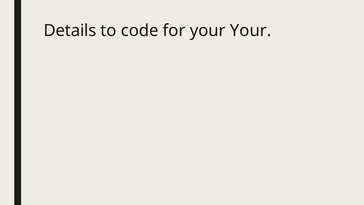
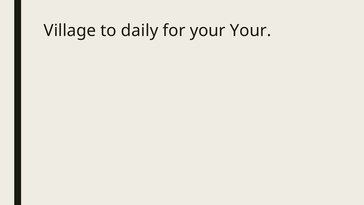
Details: Details -> Village (70, 31)
code: code -> daily (140, 31)
